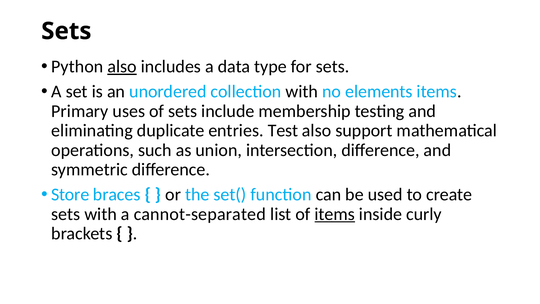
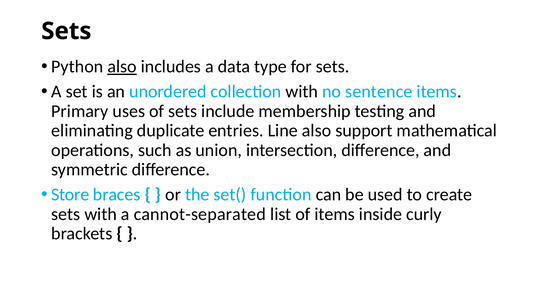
elements: elements -> sentence (379, 92)
Test: Test -> Line (283, 130)
items underline: present -> none (335, 214)
